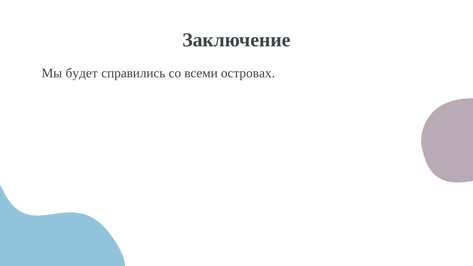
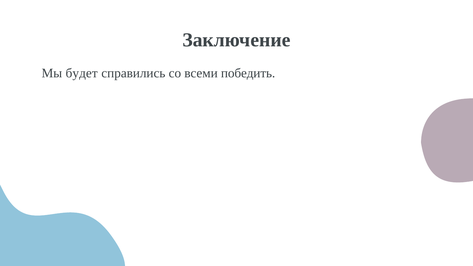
островах: островах -> победить (248, 73)
